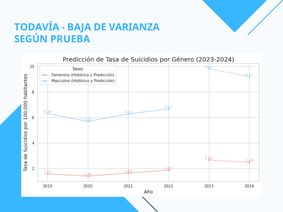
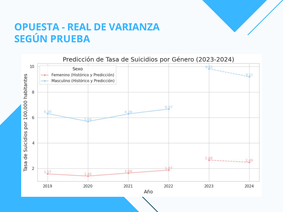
TODAVÍA: TODAVÍA -> OPUESTA (37, 27)
BAJA: BAJA -> REAL (79, 27)
